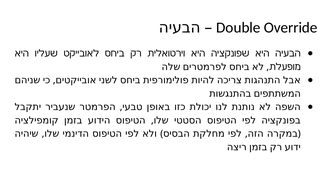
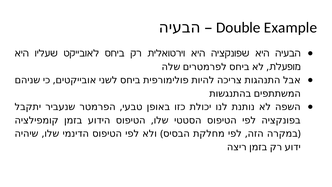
Override: Override -> Example (291, 28)
